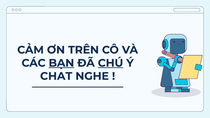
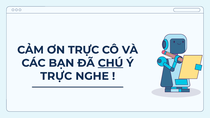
ƠN TRÊN: TRÊN -> TRỰC (84, 50)
BẠN underline: present -> none (61, 63)
CHAT: CHAT -> TRỰC (56, 76)
